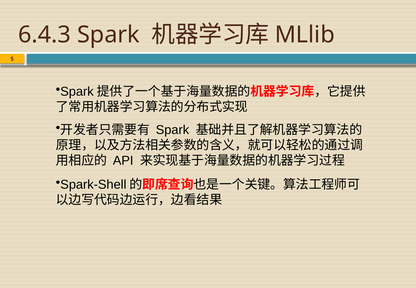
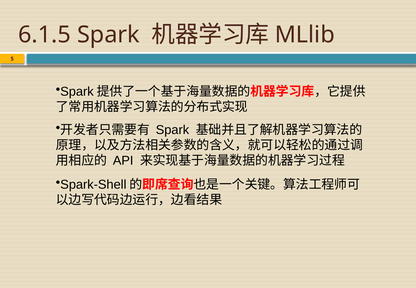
6.4.3: 6.4.3 -> 6.1.5 (45, 35)
